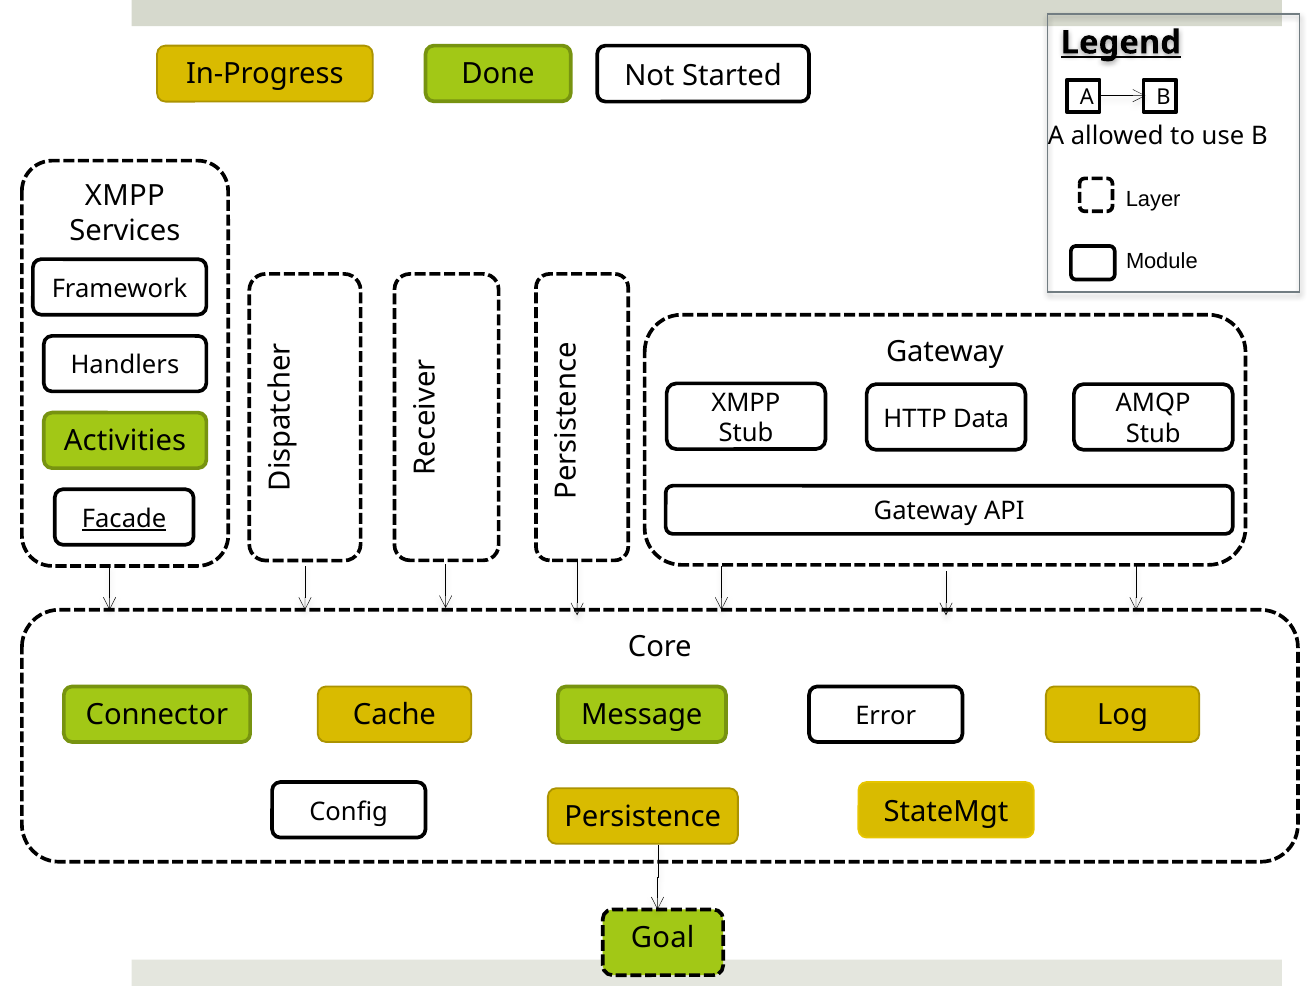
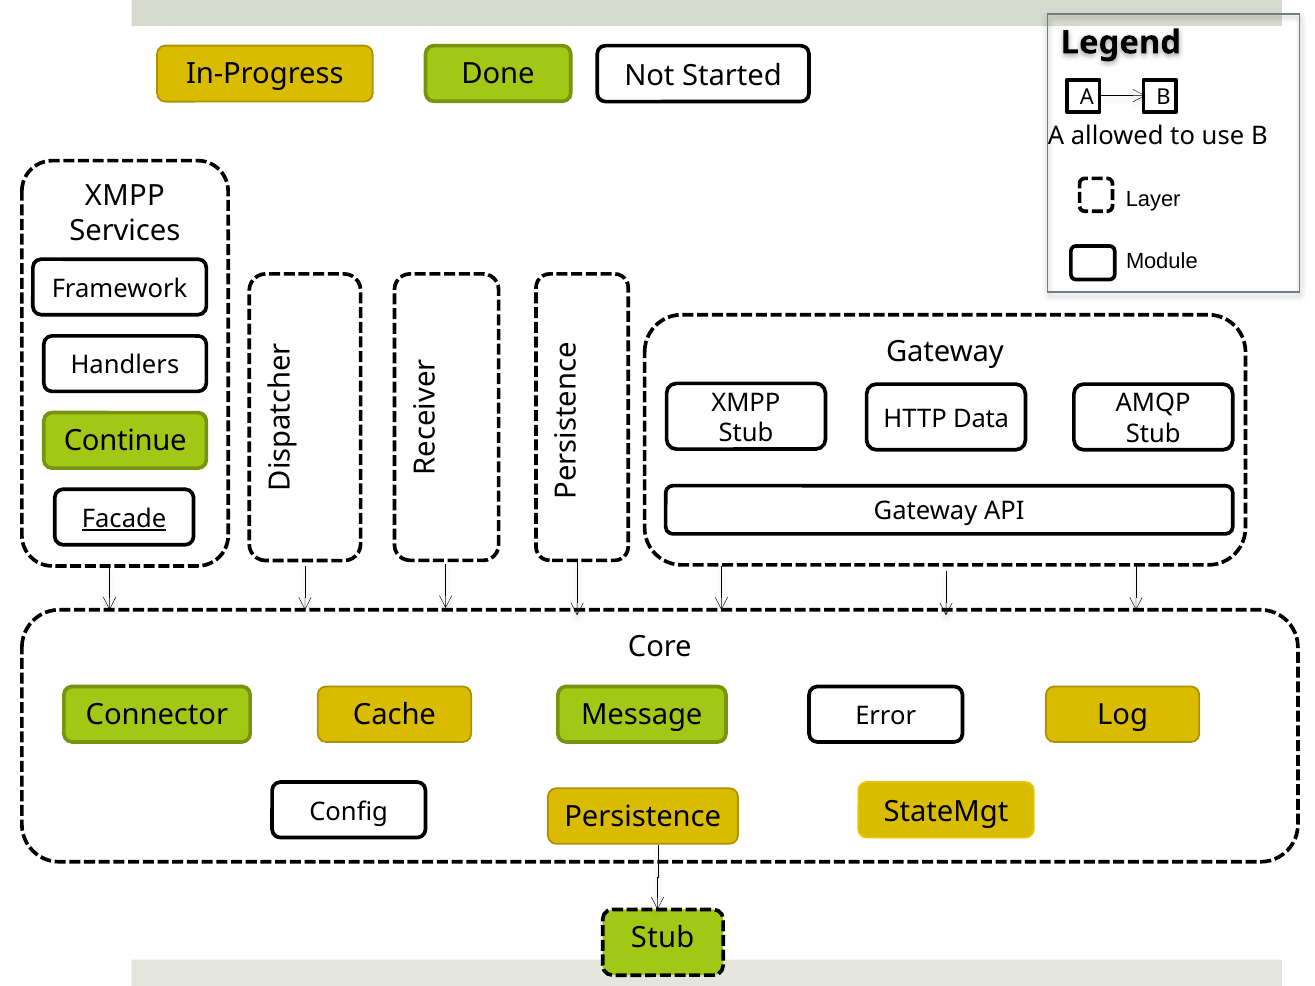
Legend underline: present -> none (1121, 43)
Activities: Activities -> Continue (125, 441)
Goal: Goal -> Stub (663, 939)
